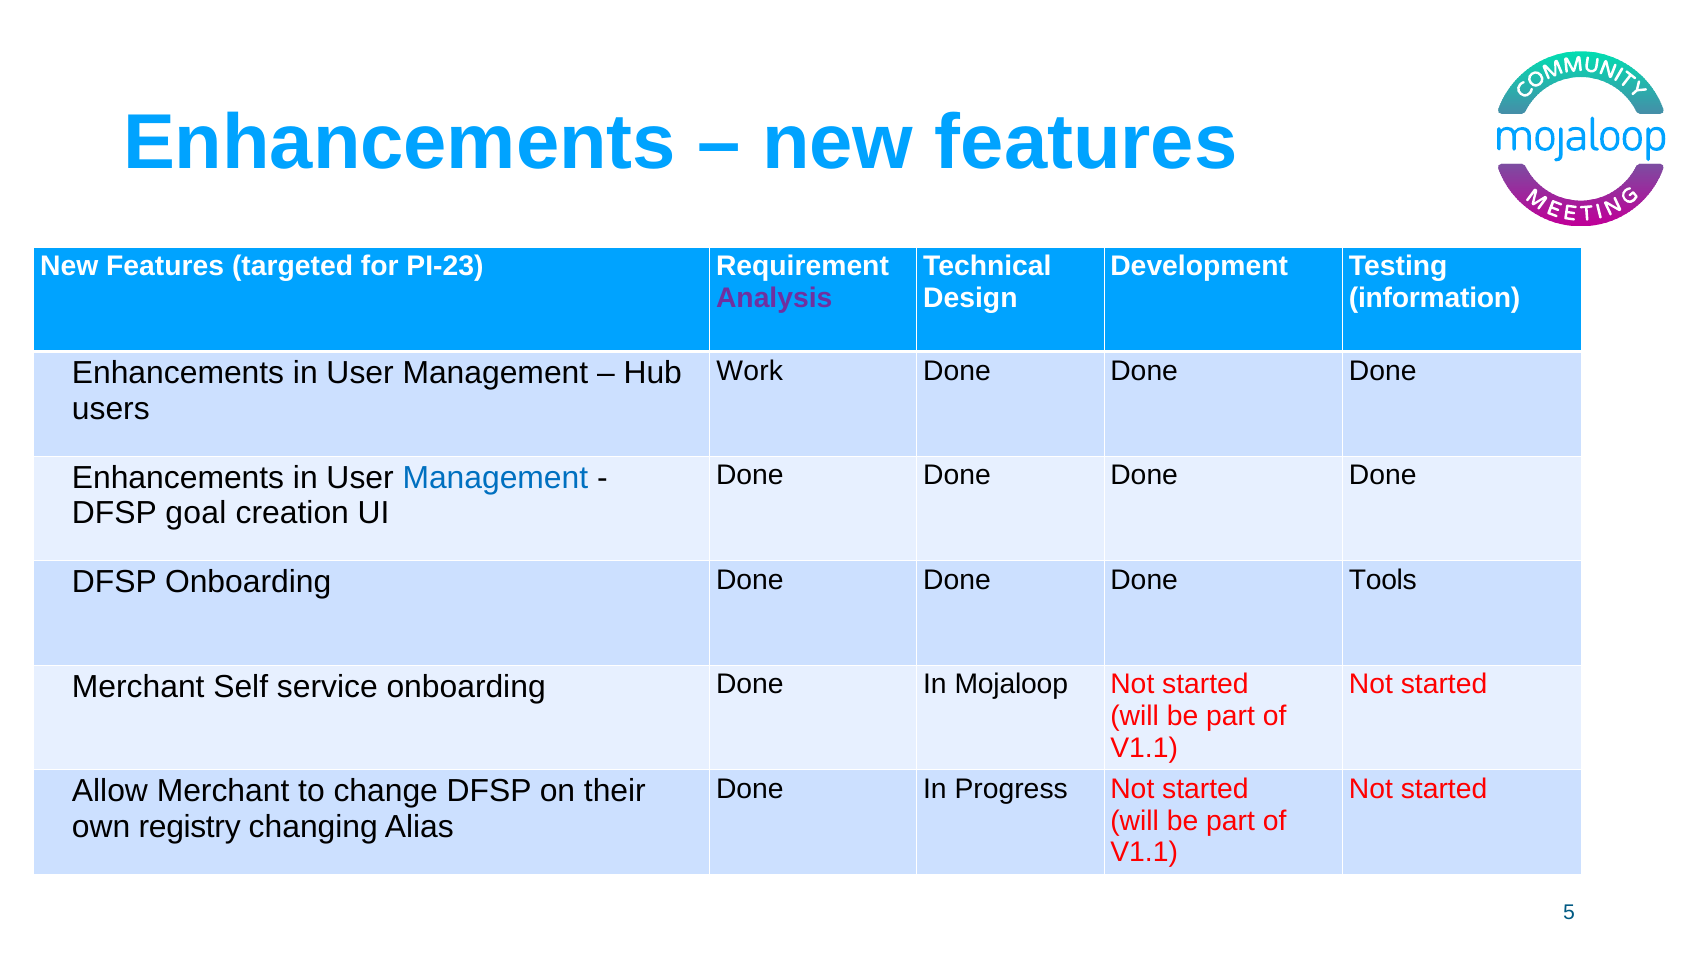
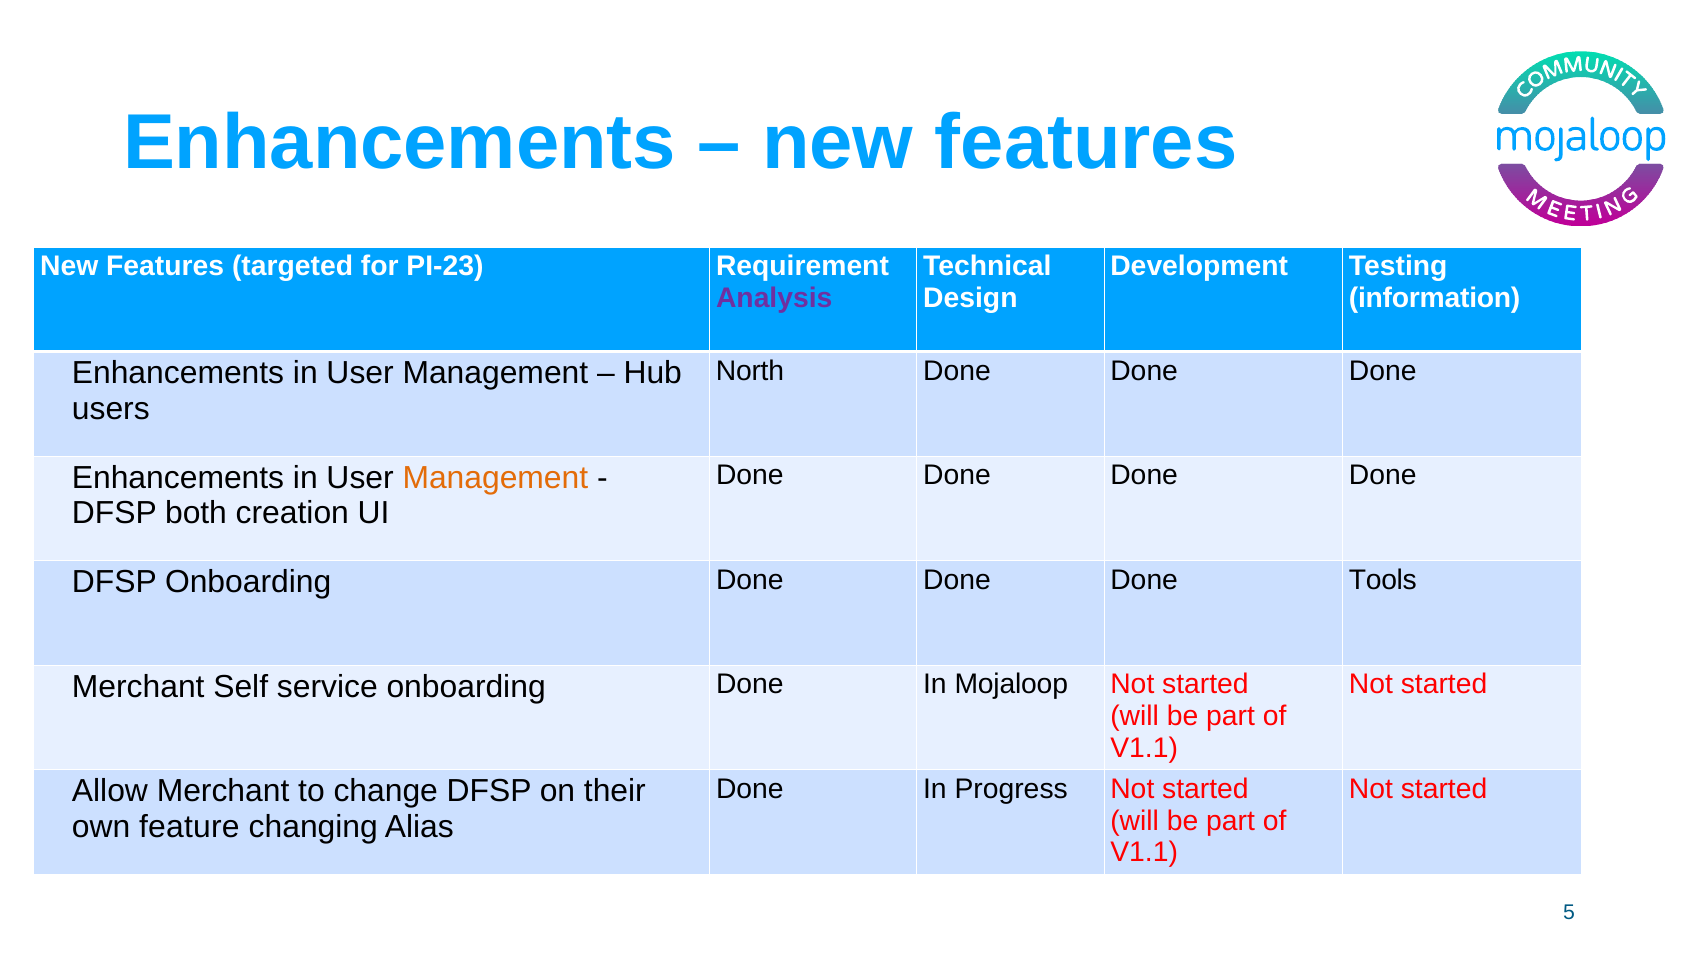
Work: Work -> North (750, 371)
Management colour: blue -> orange (495, 478)
goal: goal -> both (196, 513)
registry: registry -> feature (189, 827)
